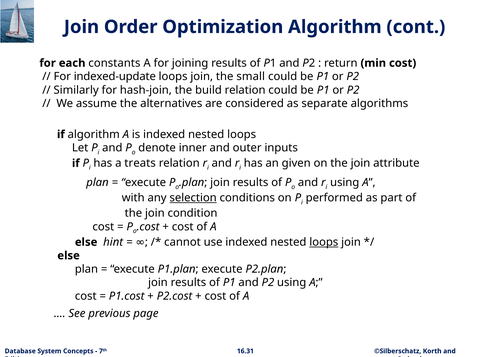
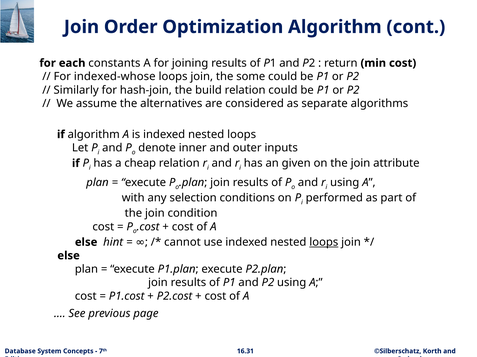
indexed-update: indexed-update -> indexed-whose (115, 77)
small: small -> some (251, 77)
treats: treats -> cheap (140, 164)
selection underline: present -> none (193, 198)
